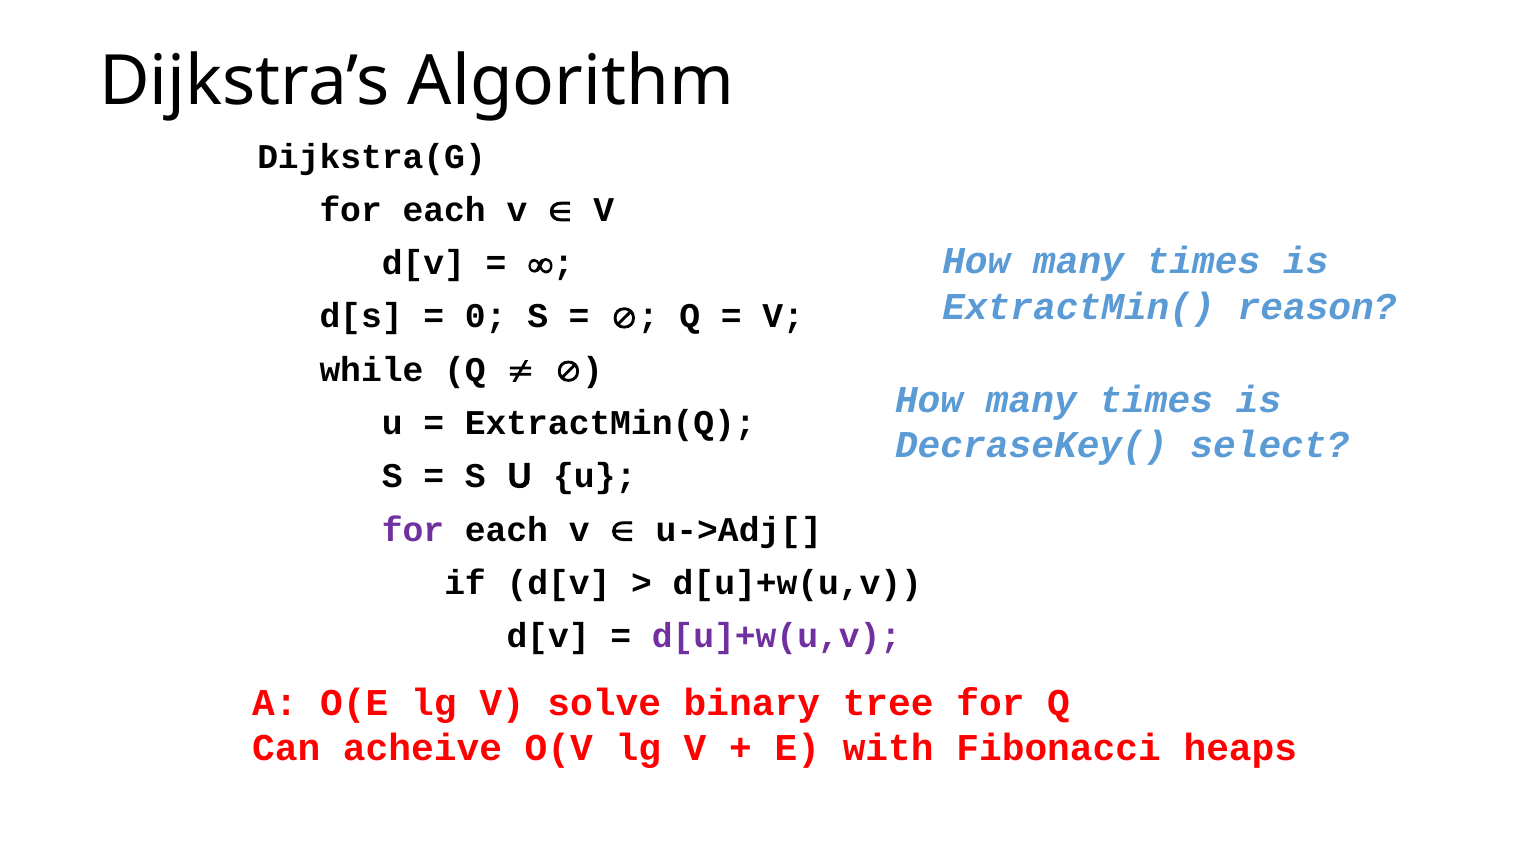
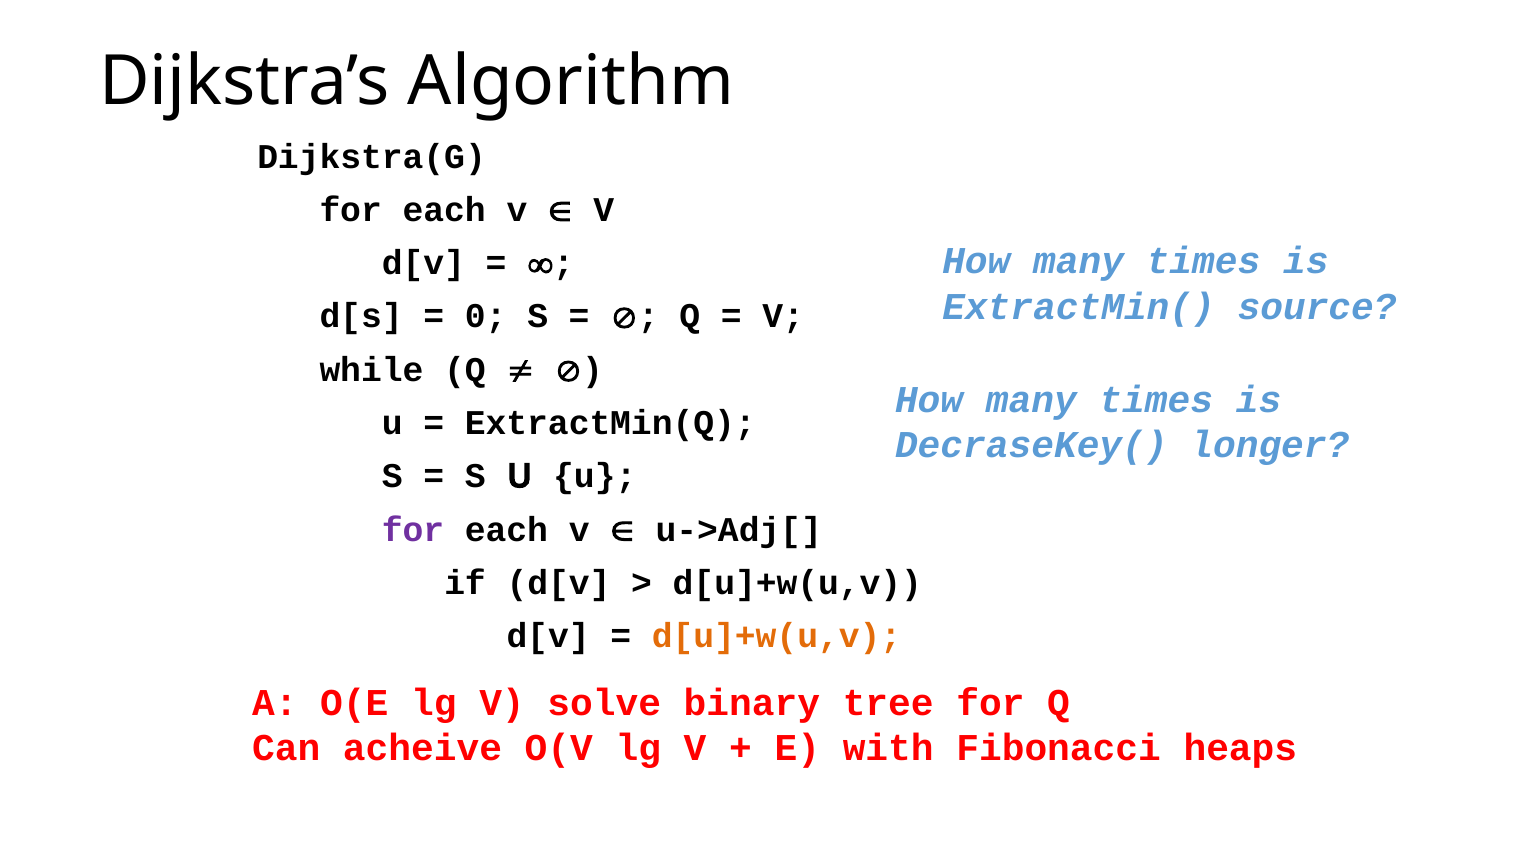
reason: reason -> source (1317, 306)
select: select -> longer (1270, 445)
d[u]+w(u,v colour: purple -> orange (777, 636)
